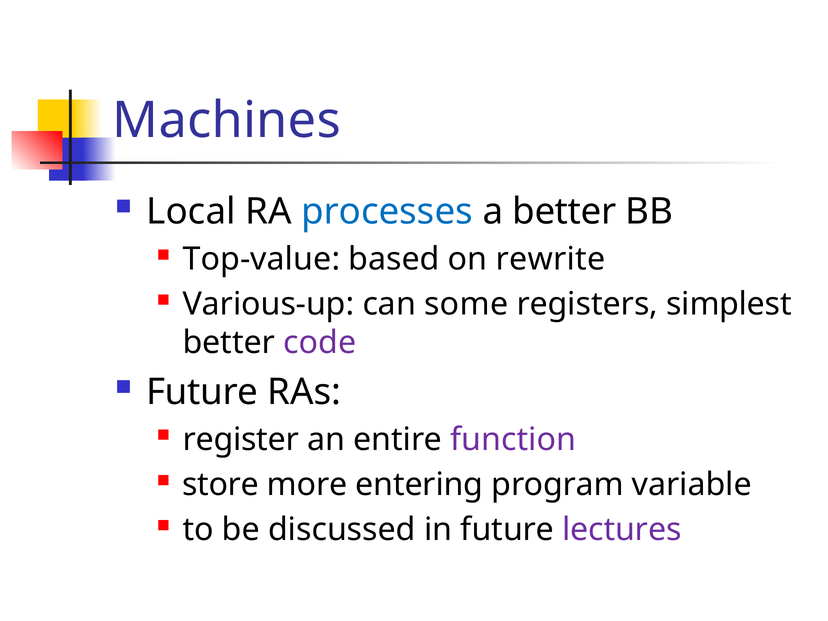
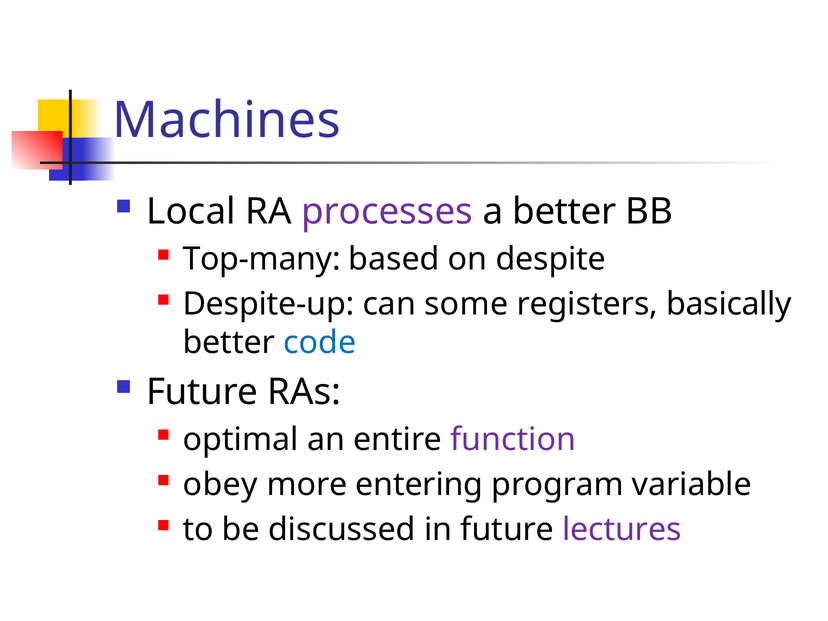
processes colour: blue -> purple (387, 212)
Top-value: Top-value -> Top-many (262, 259)
rewrite: rewrite -> despite (551, 259)
Various-up: Various-up -> Despite-up (269, 304)
simplest: simplest -> basically (729, 304)
code colour: purple -> blue (320, 343)
register: register -> optimal (241, 439)
store: store -> obey (220, 485)
